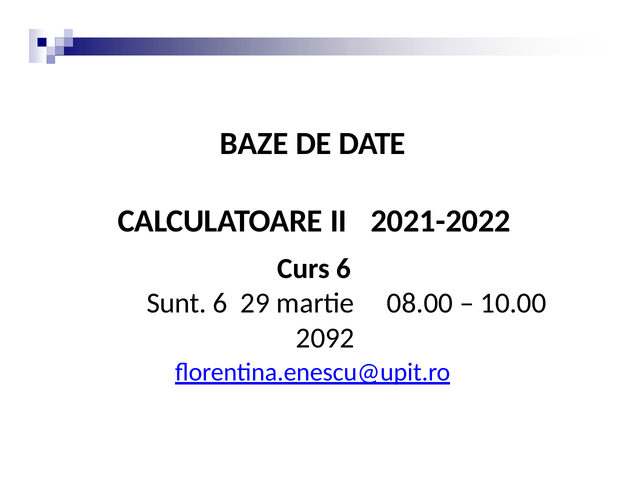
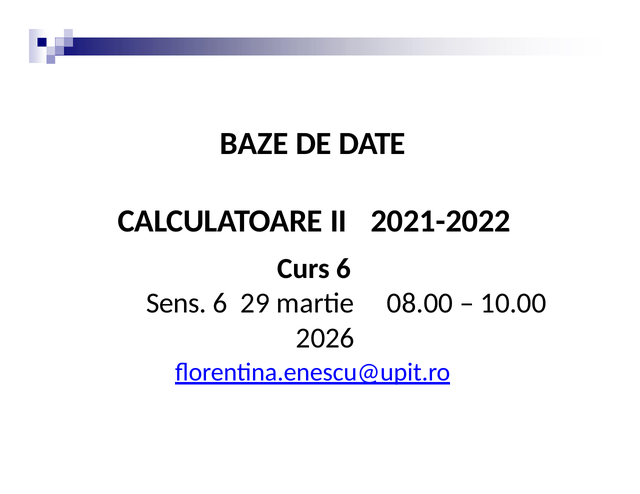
Sunt: Sunt -> Sens (176, 304)
2092: 2092 -> 2026 (325, 339)
